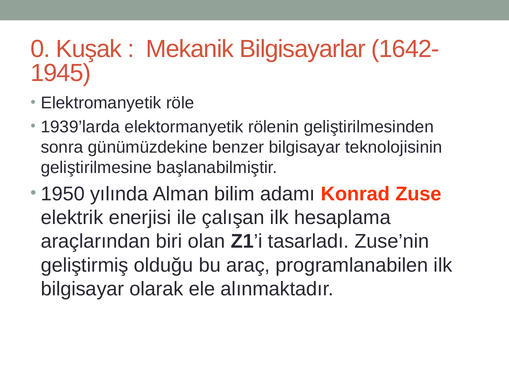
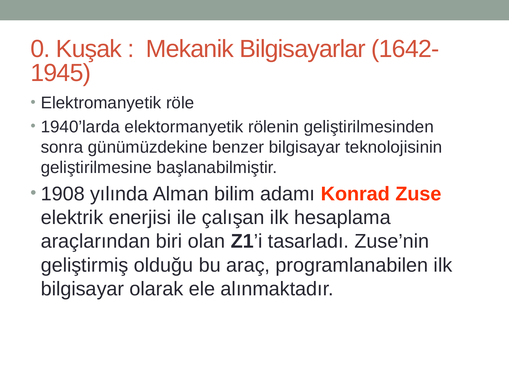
1939’larda: 1939’larda -> 1940’larda (80, 127)
1950: 1950 -> 1908 (63, 194)
